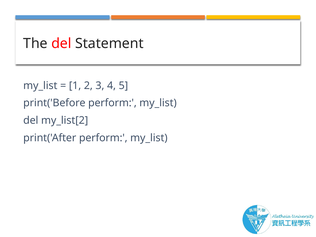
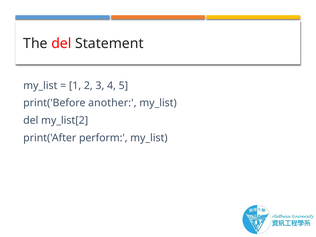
print('Before perform: perform -> another (112, 103)
